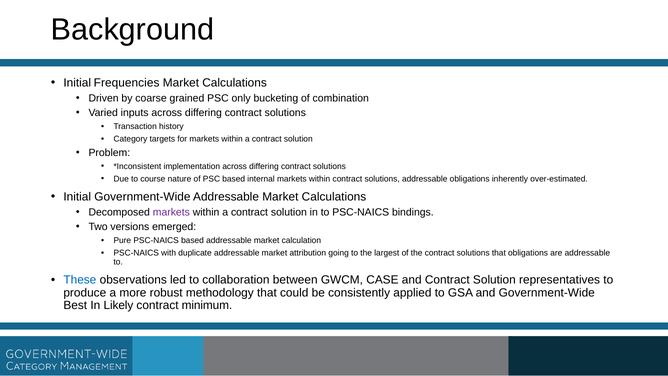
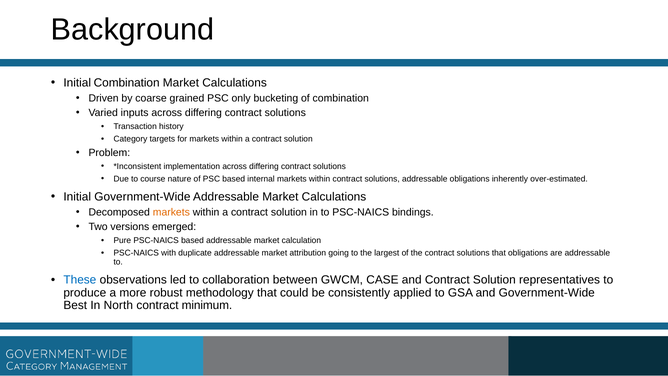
Initial Frequencies: Frequencies -> Combination (127, 83)
markets colour: purple -> orange (171, 212)
Likely: Likely -> North (118, 305)
